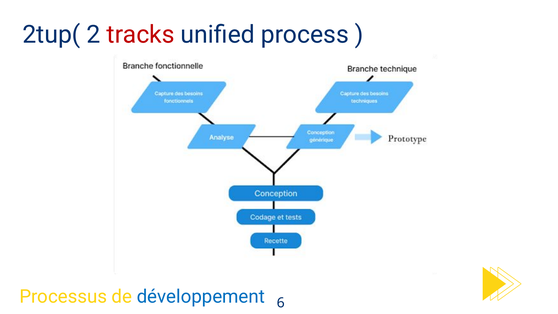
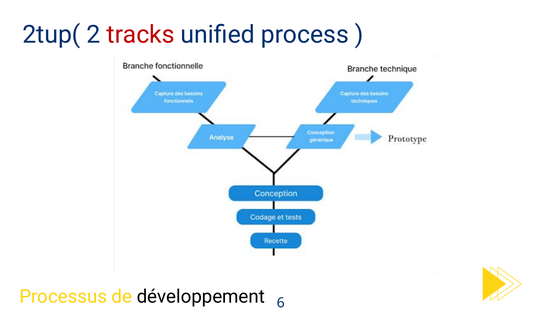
développement colour: blue -> black (201, 296)
